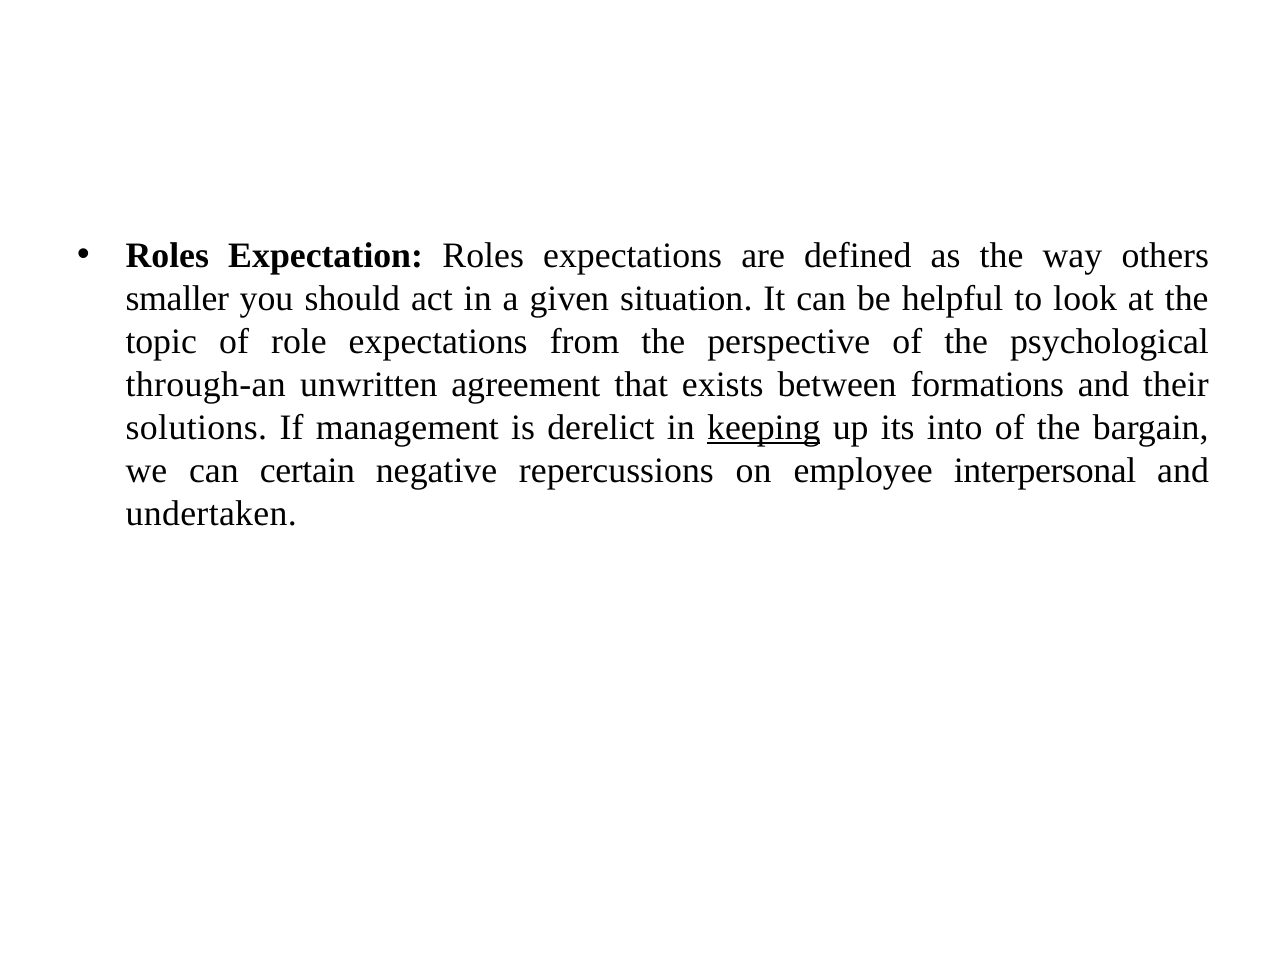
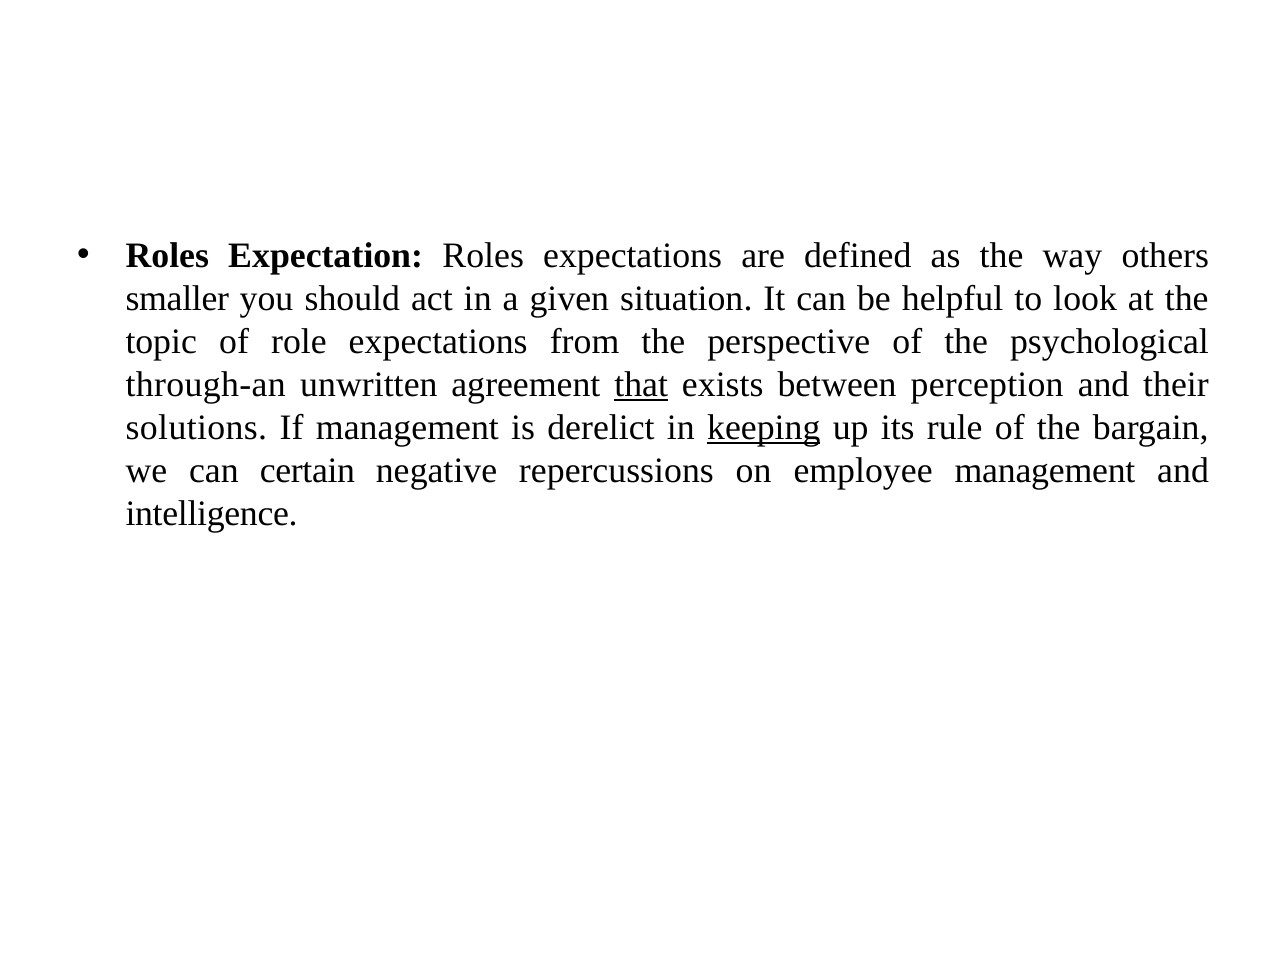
that underline: none -> present (641, 385)
formations: formations -> perception (987, 385)
into: into -> rule (955, 428)
employee interpersonal: interpersonal -> management (1045, 471)
undertaken: undertaken -> intelligence (212, 513)
